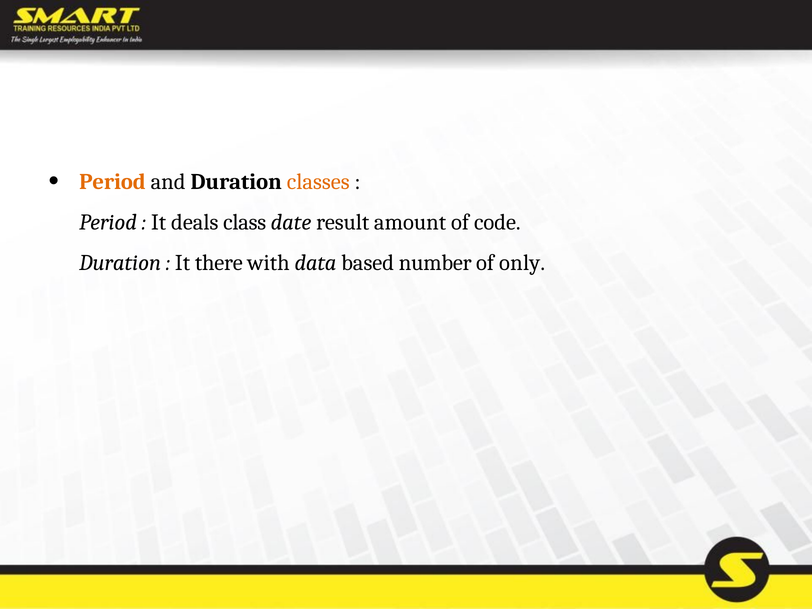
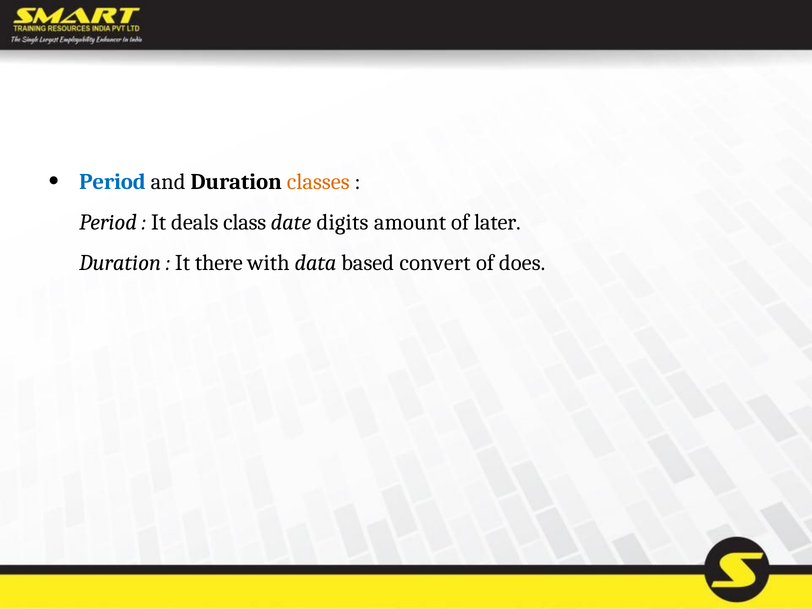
Period colour: orange -> blue (112, 182)
result: result -> digits (343, 222)
code: code -> later (497, 222)
number: number -> convert (435, 263)
only: only -> does (522, 263)
